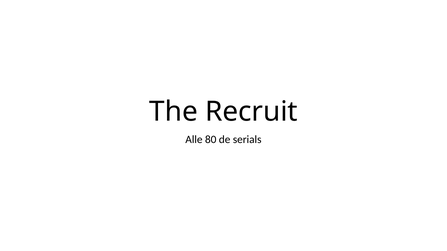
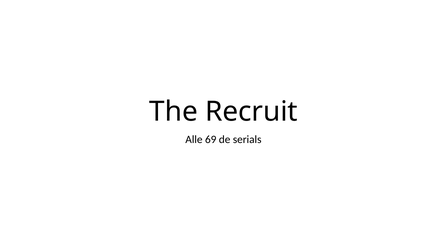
80: 80 -> 69 (211, 140)
